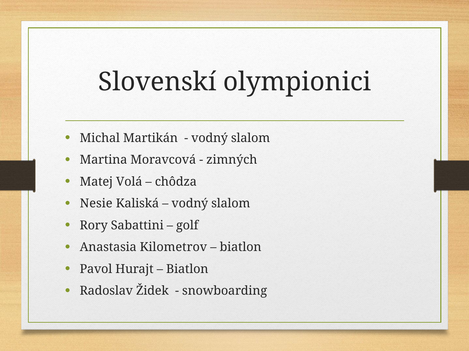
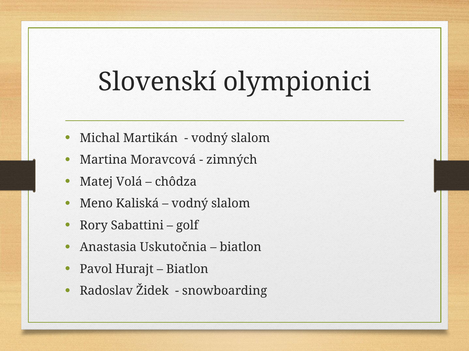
Nesie: Nesie -> Meno (96, 204)
Kilometrov: Kilometrov -> Uskutočnia (173, 248)
